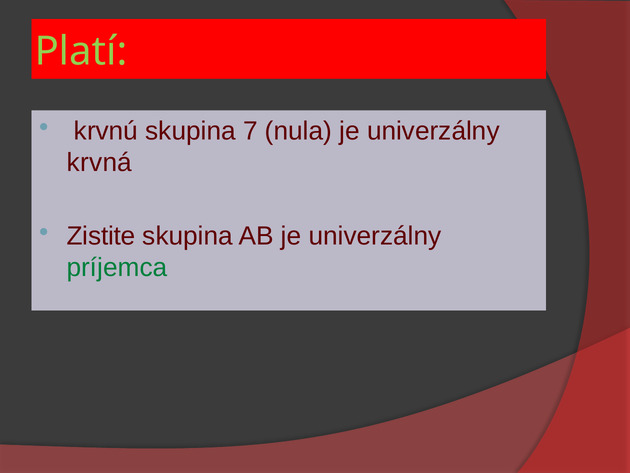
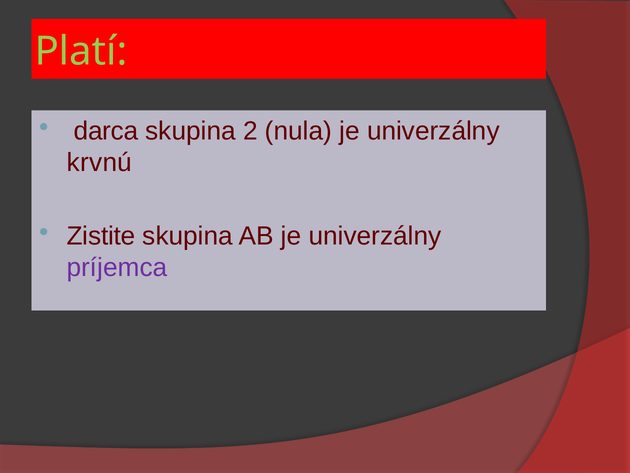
krvnú: krvnú -> darca (106, 131)
7: 7 -> 2 (250, 131)
krvná: krvná -> krvnú (99, 162)
príjemca colour: green -> purple (117, 267)
